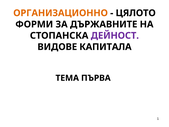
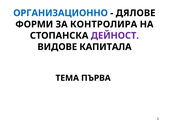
ОРГАНИЗАЦИОННО colour: orange -> blue (61, 13)
ЦЯЛОТО: ЦЯЛОТО -> ДЯЛОВЕ (136, 13)
ДЪРЖАВНИТЕ: ДЪРЖАВНИТЕ -> КОНТРОЛИРА (104, 24)
